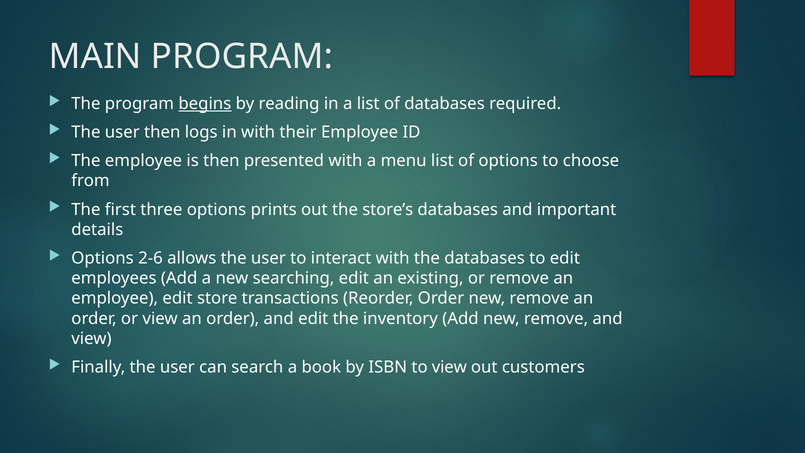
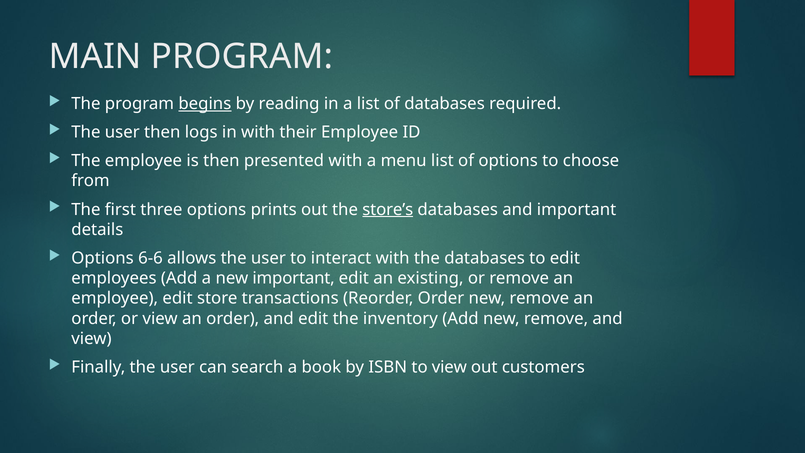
store’s underline: none -> present (388, 209)
2-6: 2-6 -> 6-6 (150, 258)
new searching: searching -> important (294, 278)
